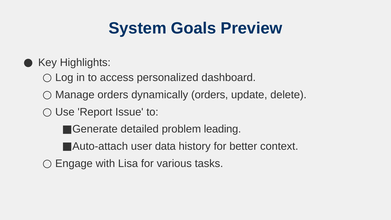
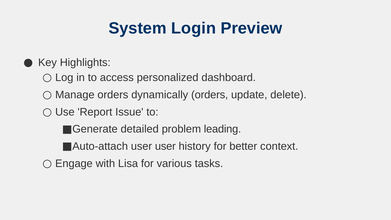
Goals: Goals -> Login (194, 28)
user data: data -> user (165, 146)
